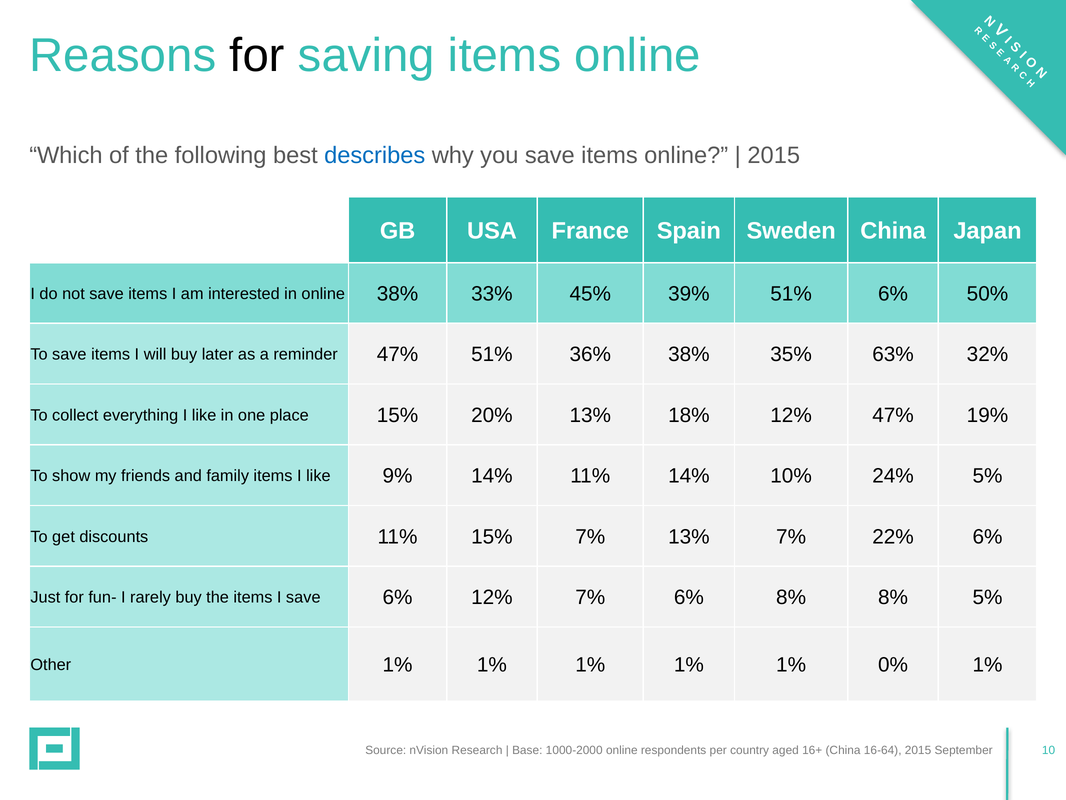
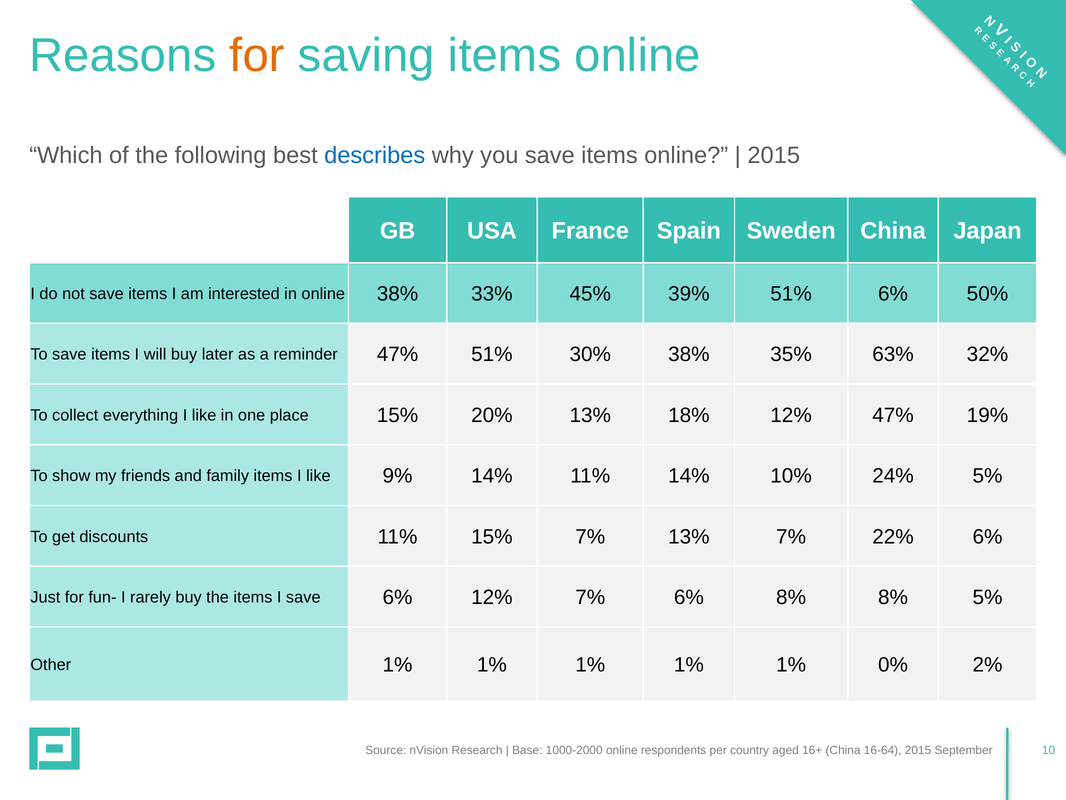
for colour: black -> orange (257, 56)
36%: 36% -> 30% (590, 354)
0% 1%: 1% -> 2% (988, 664)
